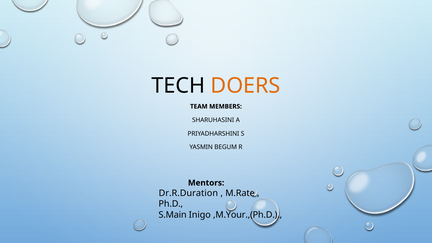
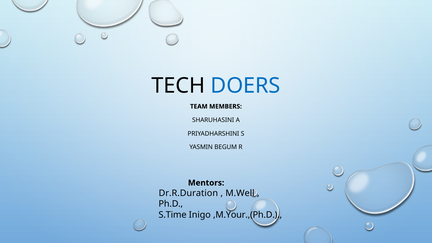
DOERS colour: orange -> blue (246, 86)
M.Rate: M.Rate -> M.Well (240, 193)
S.Main: S.Main -> S.Time (173, 215)
